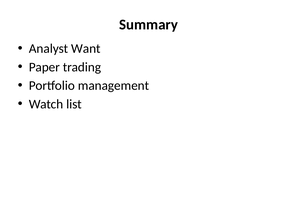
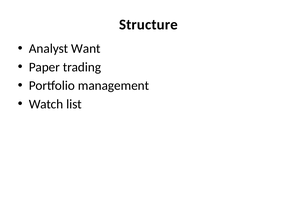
Summary: Summary -> Structure (148, 25)
